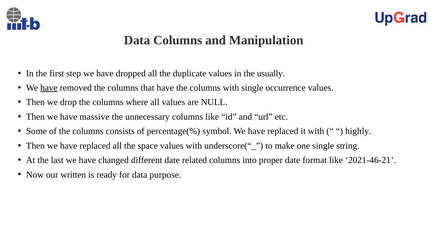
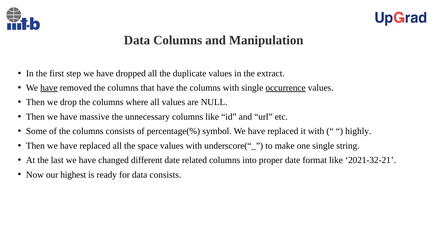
usually: usually -> extract (271, 73)
occurrence underline: none -> present (286, 88)
2021-46-21: 2021-46-21 -> 2021-32-21 (371, 160)
written: written -> highest (73, 174)
data purpose: purpose -> consists (165, 174)
